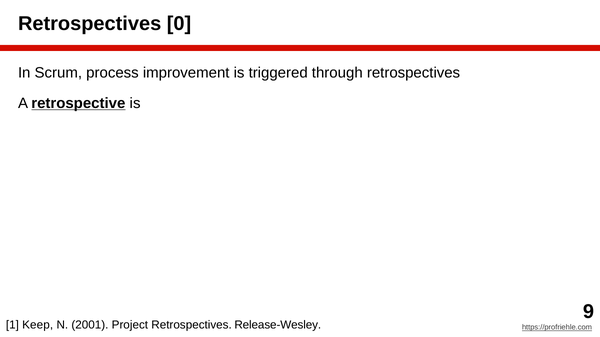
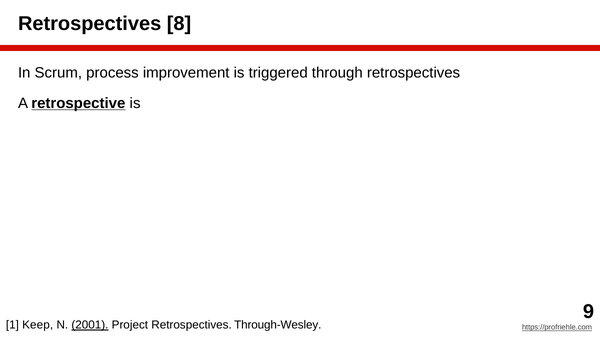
0: 0 -> 8 (179, 24)
2001 underline: none -> present (90, 326)
Release-Wesley: Release-Wesley -> Through-Wesley (278, 326)
